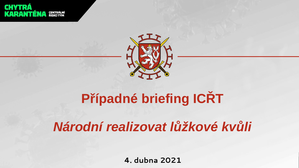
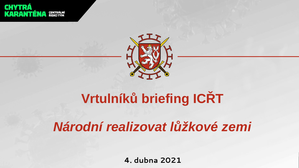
Případné: Případné -> Vrtulníků (110, 99)
kvůli: kvůli -> zemi (236, 127)
